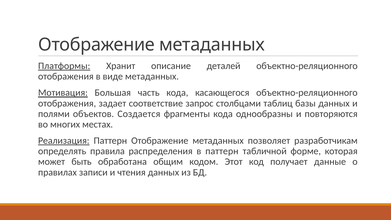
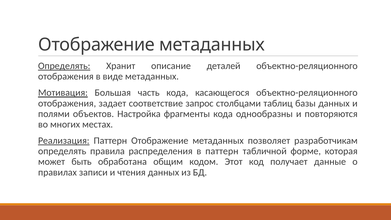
Платформы: Платформы -> Определять (64, 66)
Создается: Создается -> Настройка (139, 114)
